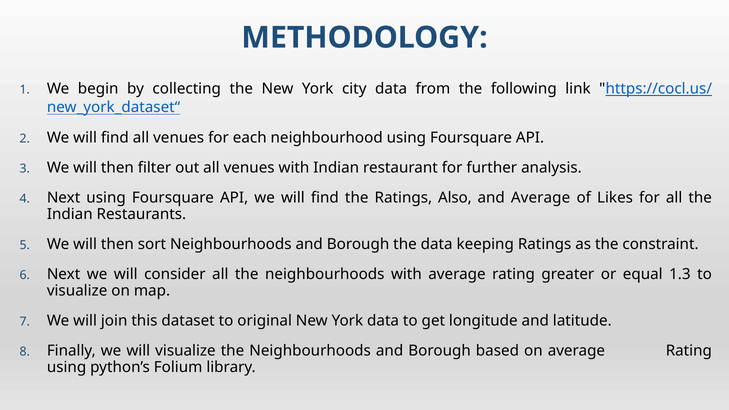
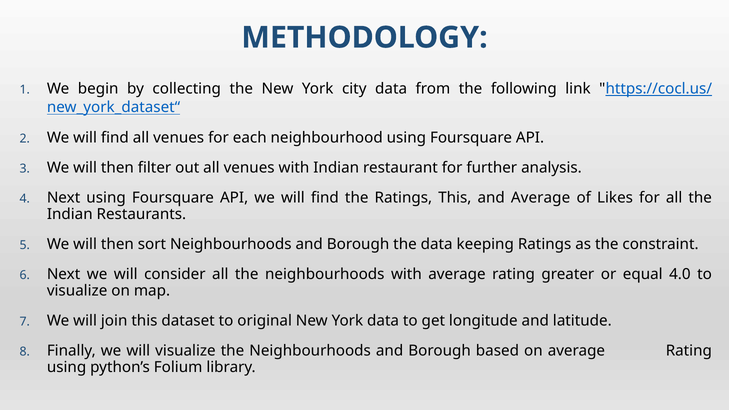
Ratings Also: Also -> This (455, 198)
1.3: 1.3 -> 4.0 (680, 275)
